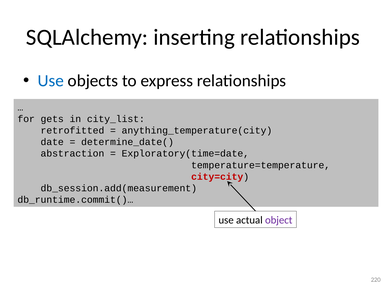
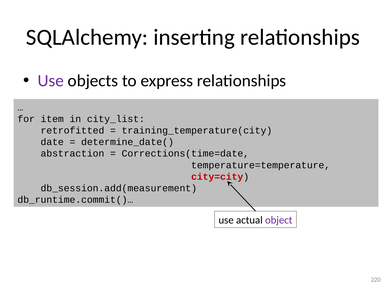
Use colour: blue -> purple (51, 81)
gets: gets -> item (52, 119)
anything_temperature(city: anything_temperature(city -> training_temperature(city (197, 131)
Exploratory(time=date: Exploratory(time=date -> Corrections(time=date (185, 154)
